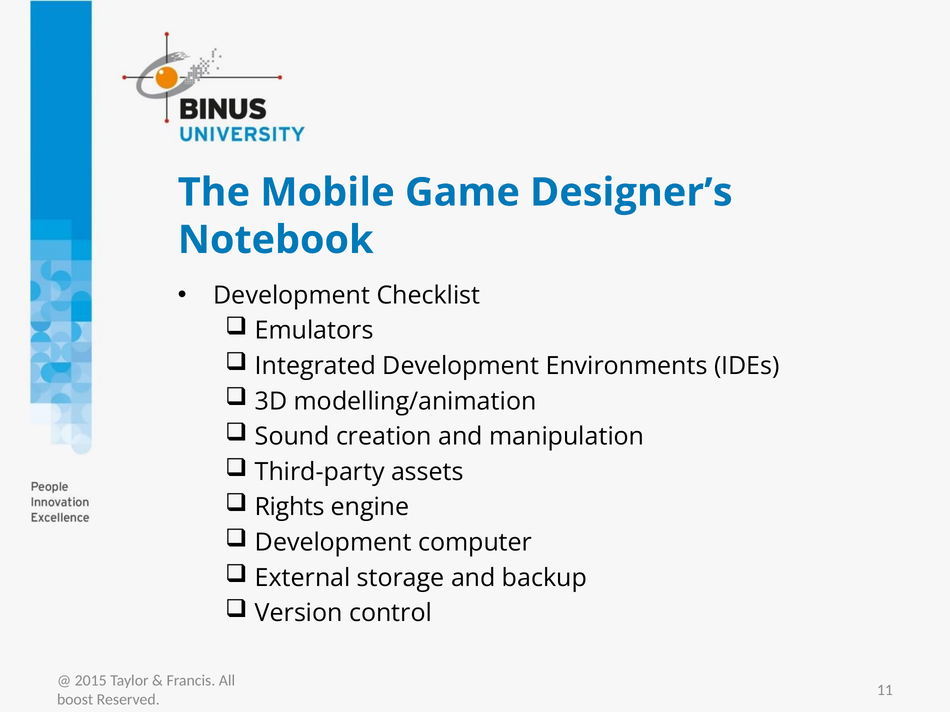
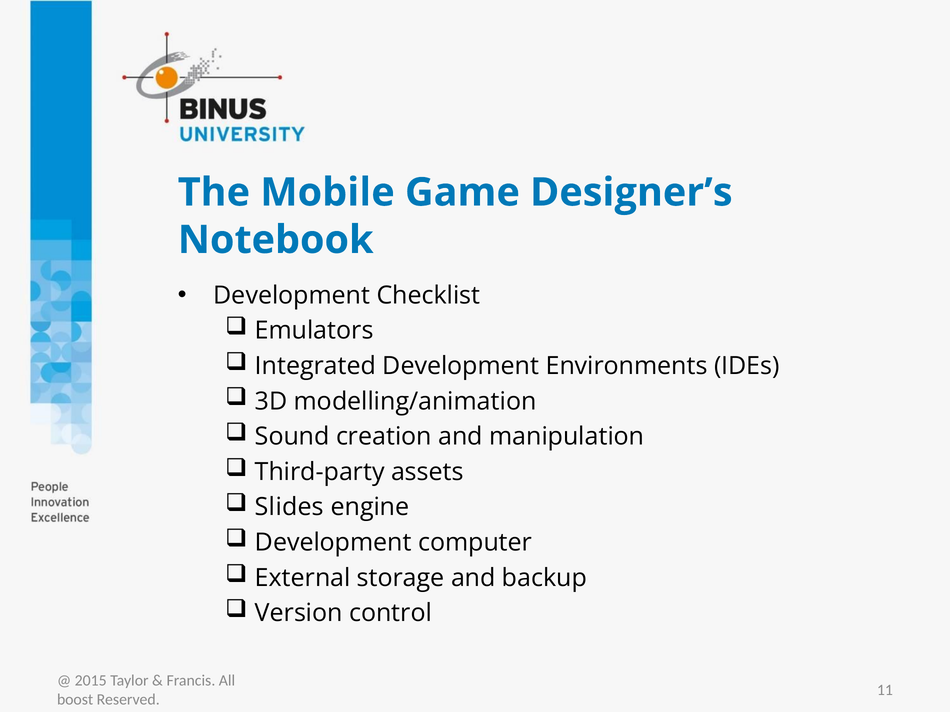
Rights: Rights -> Slides (289, 508)
